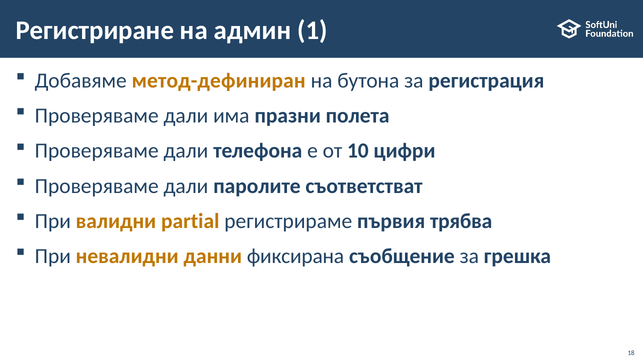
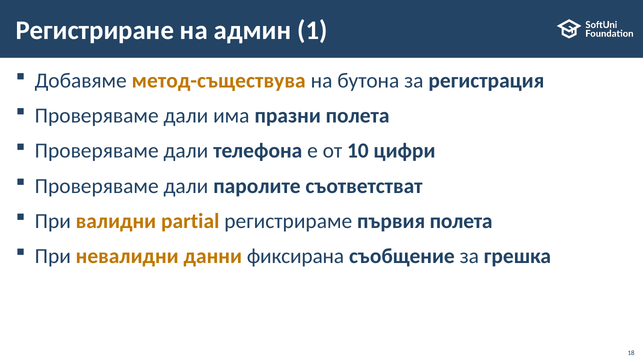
метод-дефиниран: метод-дефиниран -> метод-съществува (219, 81)
първия трябва: трябва -> полета (461, 221)
